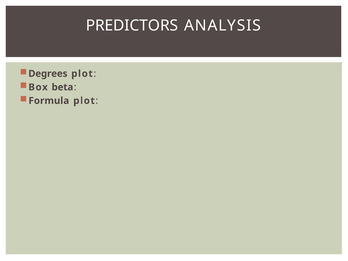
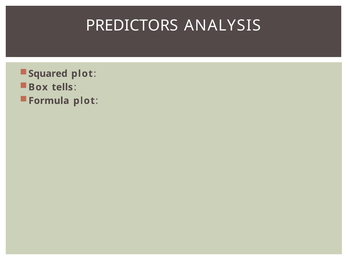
Degrees: Degrees -> Squared (48, 74)
beta: beta -> tells (62, 87)
